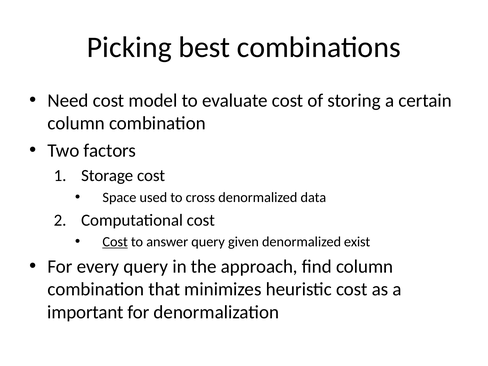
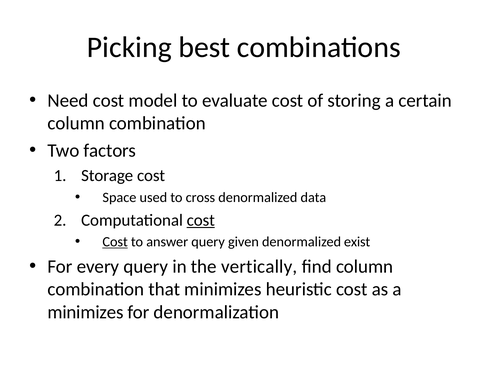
cost underline: none -> present (201, 220)
approach: approach -> vertically (259, 267)
important: important -> minimizes (85, 312)
